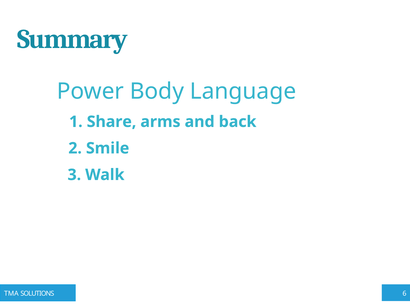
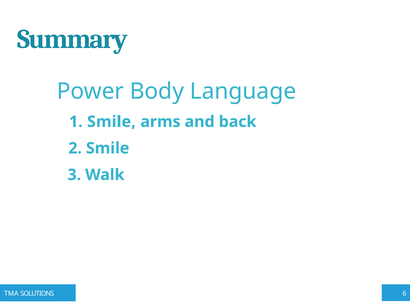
1 Share: Share -> Smile (111, 122)
